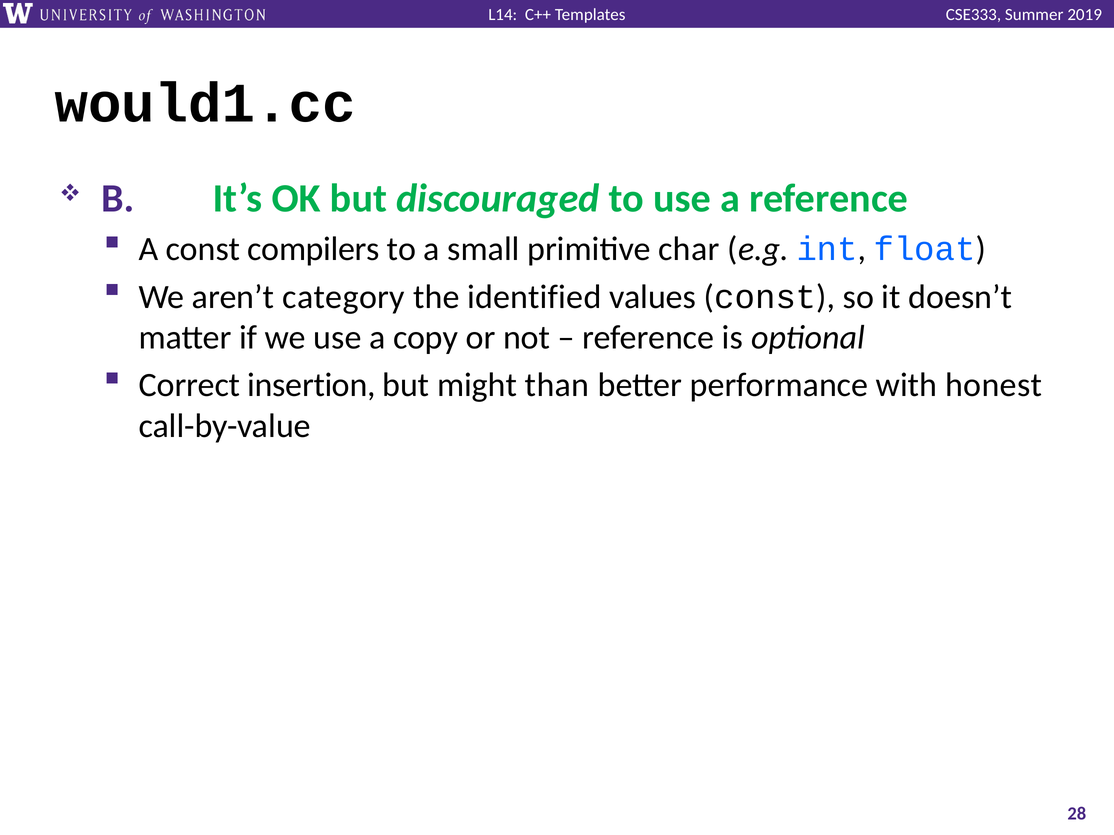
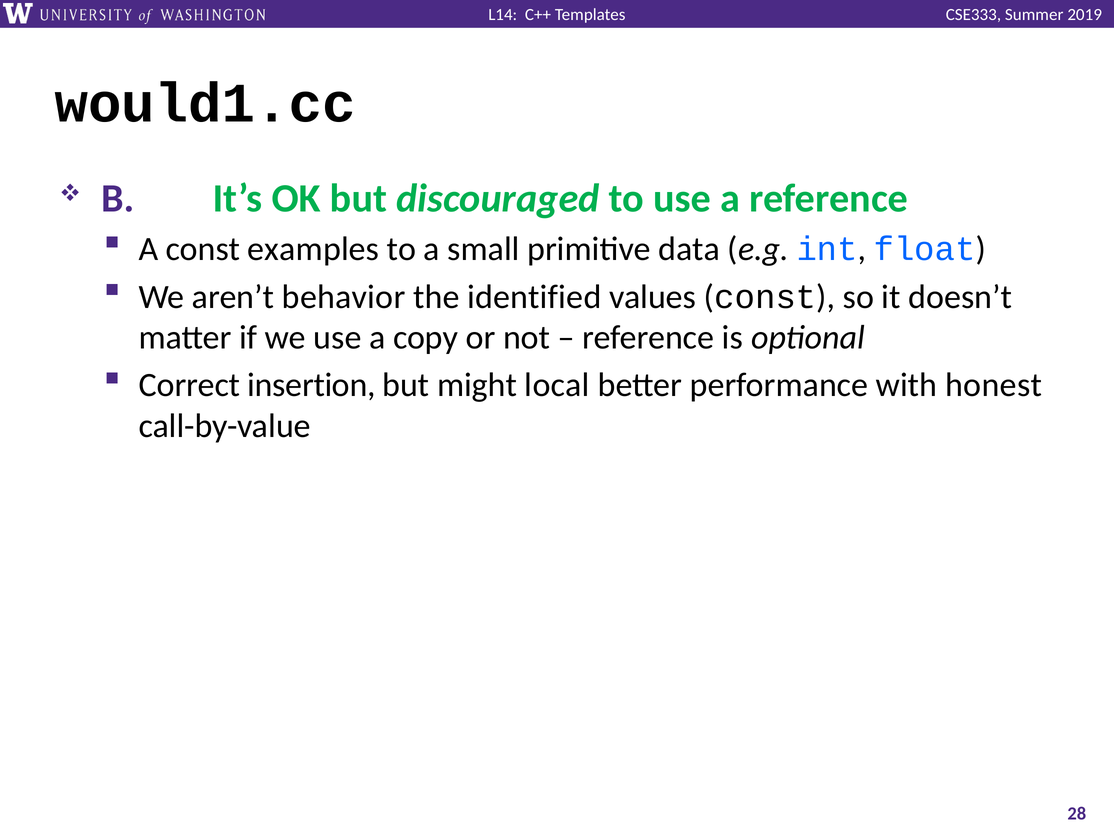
compilers: compilers -> examples (313, 249)
char: char -> data (689, 249)
category: category -> behavior (344, 297)
than: than -> local (557, 385)
